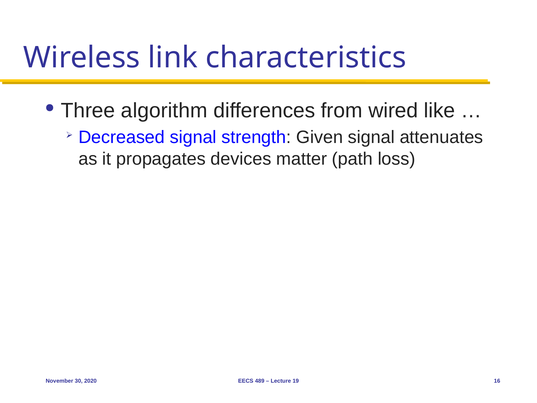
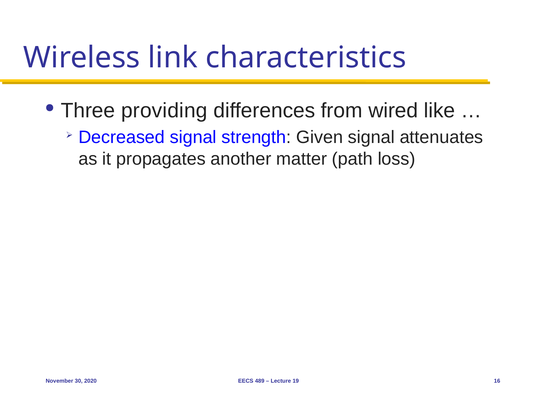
algorithm: algorithm -> providing (164, 111)
devices: devices -> another (241, 159)
